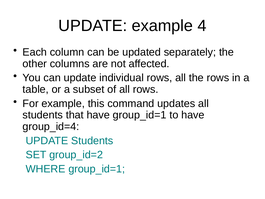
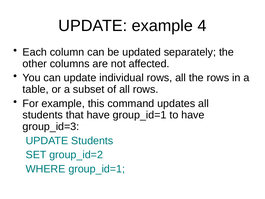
group_id=4: group_id=4 -> group_id=3 (51, 126)
